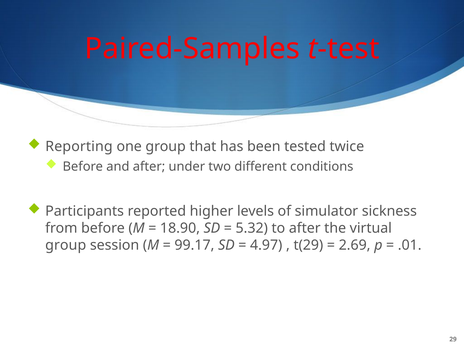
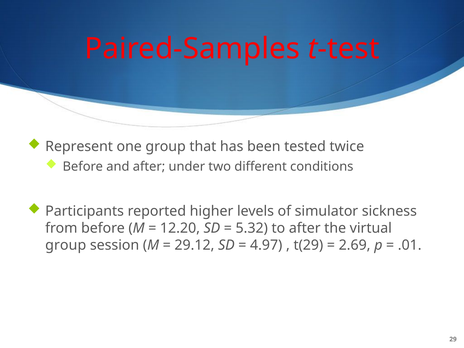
Reporting: Reporting -> Represent (79, 146)
18.90: 18.90 -> 12.20 (180, 228)
99.17: 99.17 -> 29.12 (194, 245)
